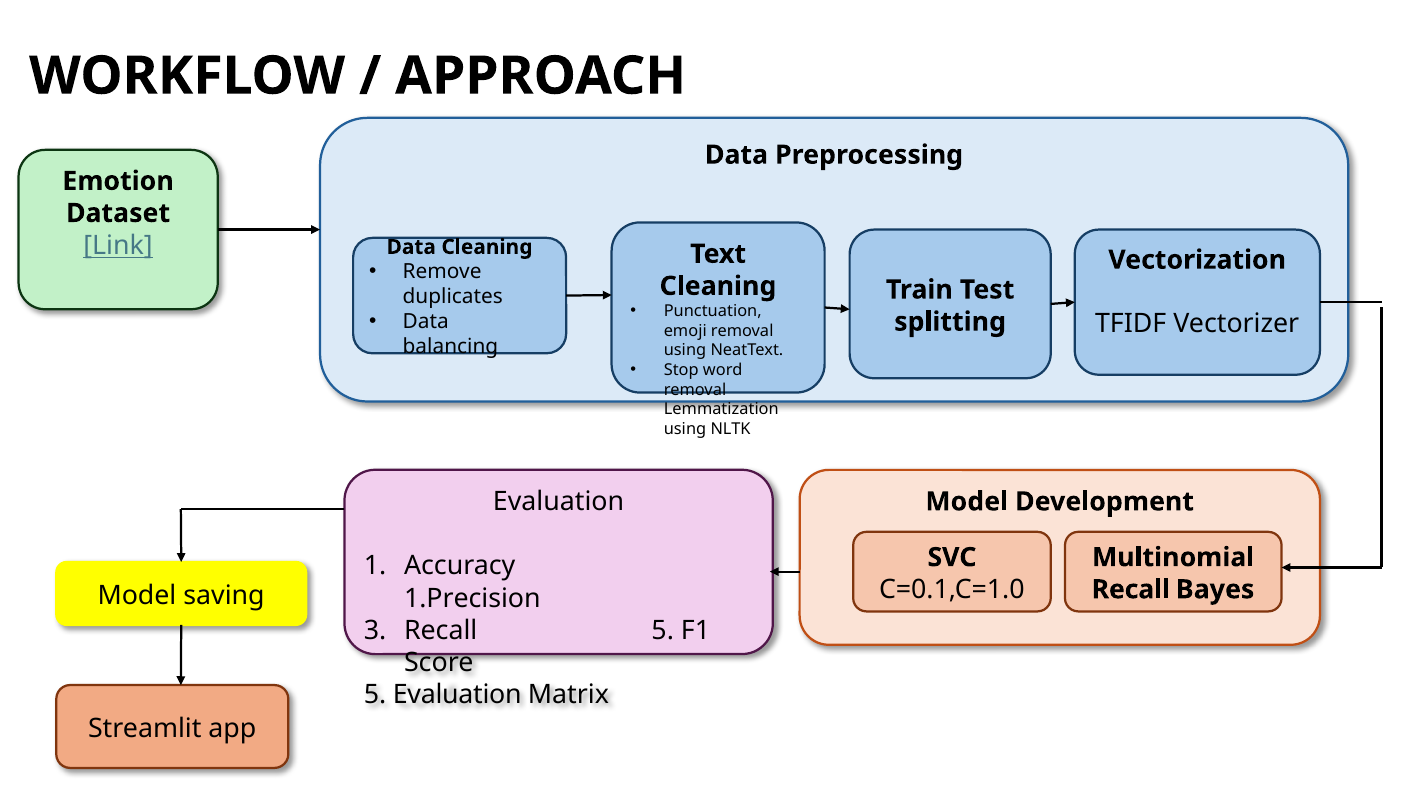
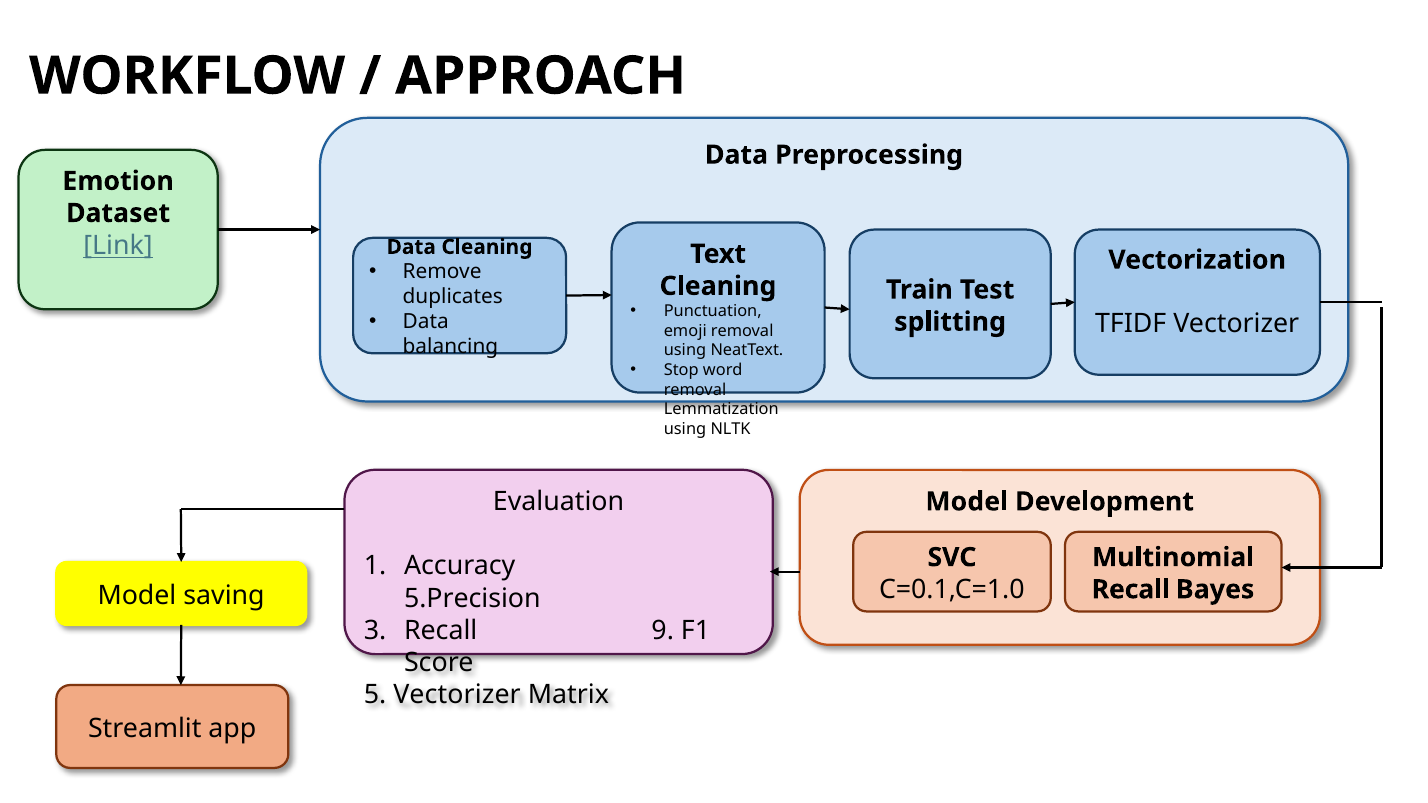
1.Precision: 1.Precision -> 5.Precision (472, 598)
Recall 5: 5 -> 9 (663, 631)
5 Evaluation: Evaluation -> Vectorizer (457, 695)
